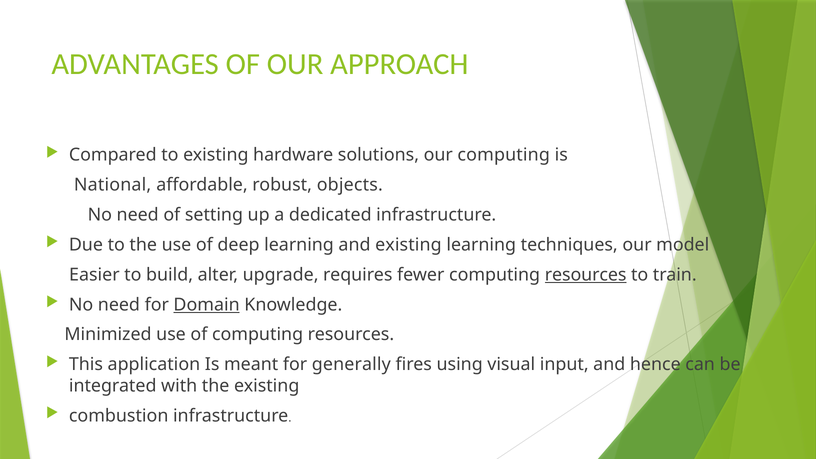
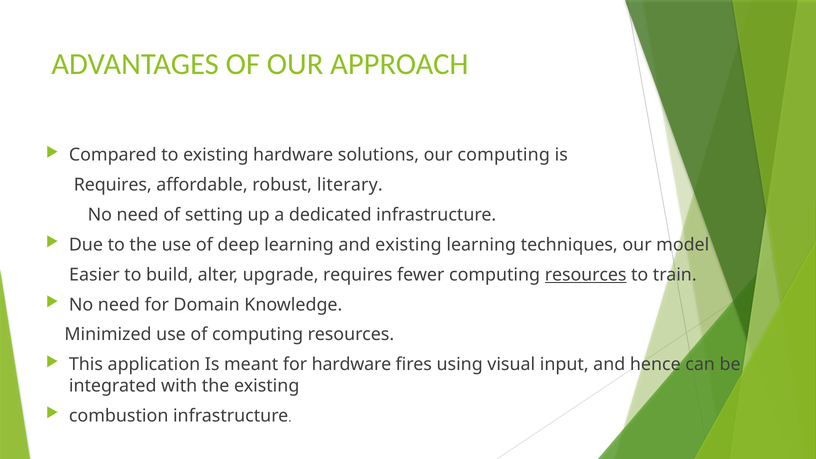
National: National -> Requires (113, 185)
objects: objects -> literary (350, 185)
Domain underline: present -> none (207, 305)
for generally: generally -> hardware (351, 364)
